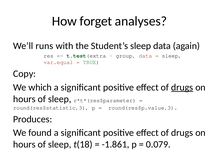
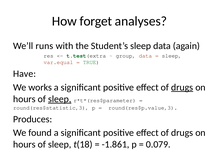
Copy: Copy -> Have (25, 74)
which: which -> works (40, 87)
sleep underline: none -> present (60, 99)
